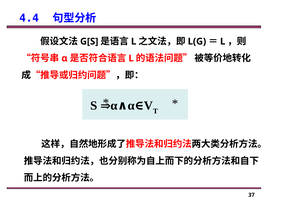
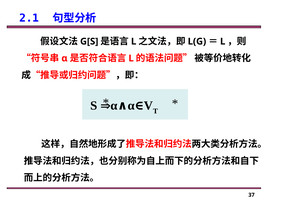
4.4: 4.4 -> 2.1 (29, 18)
